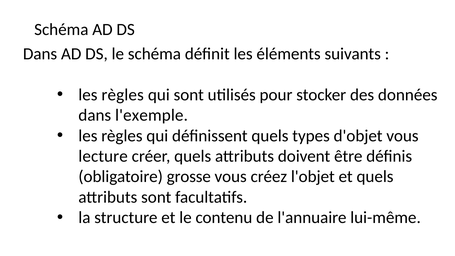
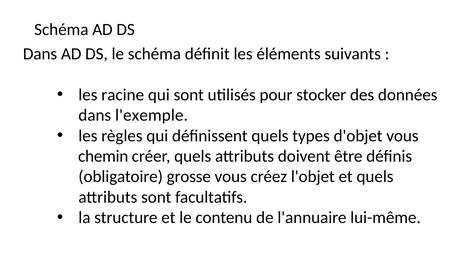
règles: règles -> racine (123, 95)
lecture: lecture -> chemin (103, 156)
